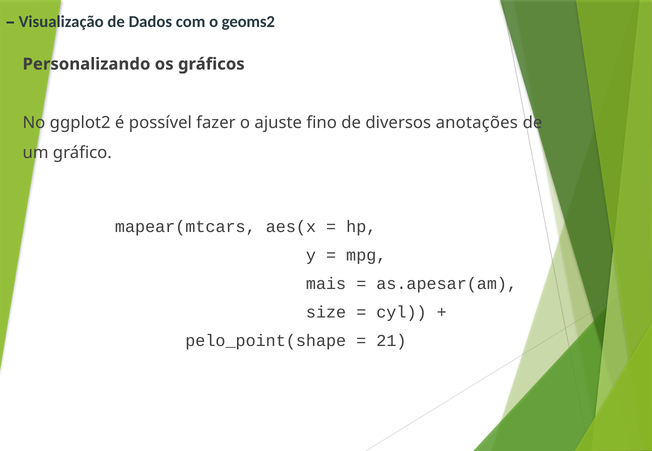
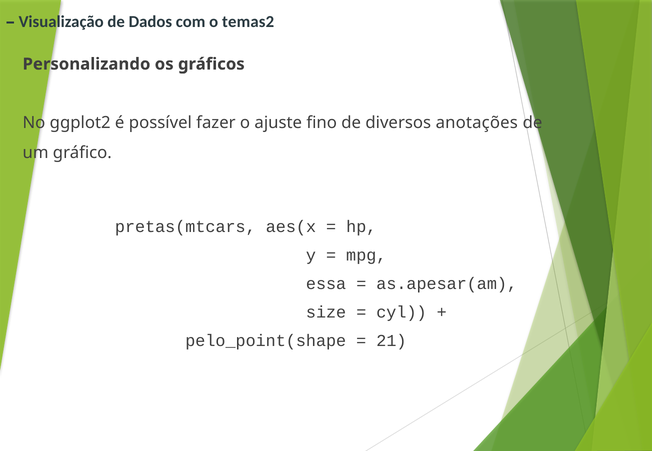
geoms2: geoms2 -> temas2 (248, 22)
mapear(mtcars: mapear(mtcars -> pretas(mtcars (185, 227)
mais: mais -> essa (326, 284)
